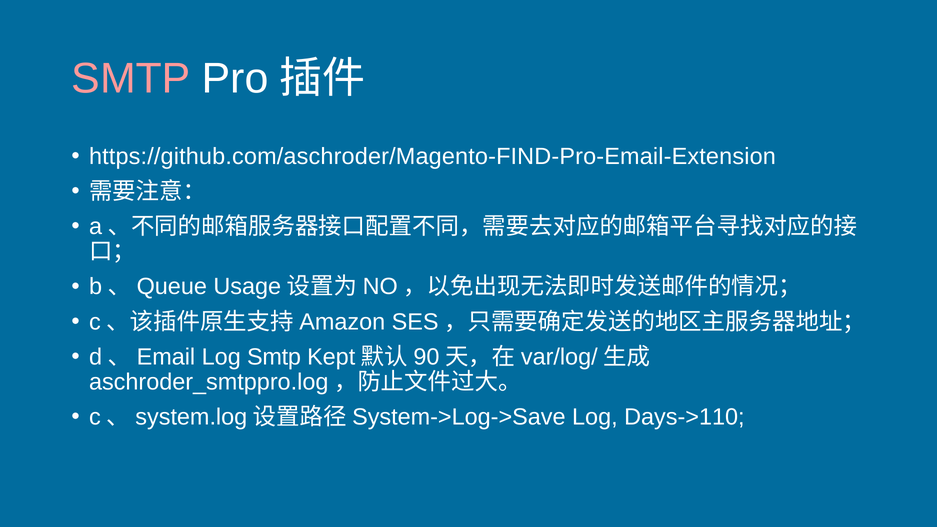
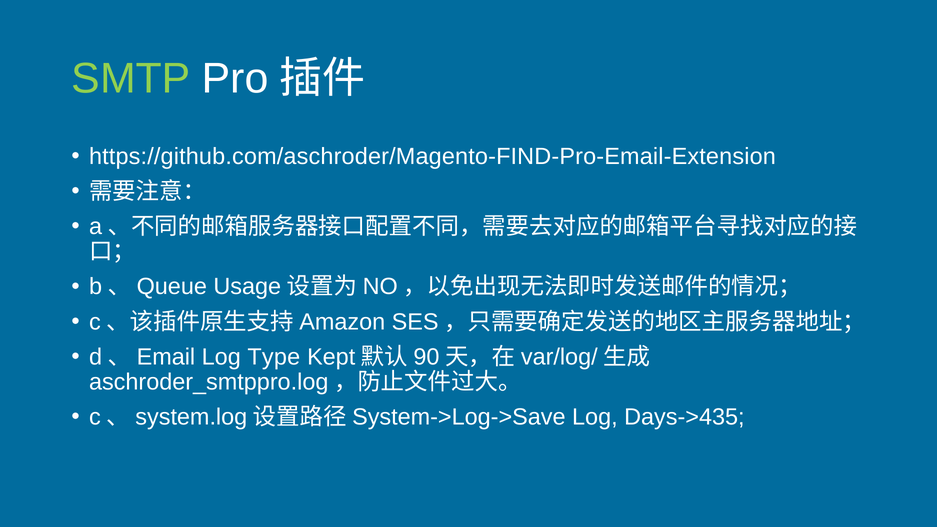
SMTP colour: pink -> light green (131, 79)
Log Smtp: Smtp -> Type (274, 357)
Days->110: Days->110 -> Days->435 (684, 417)
